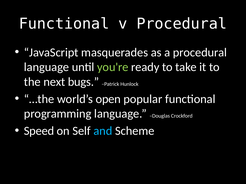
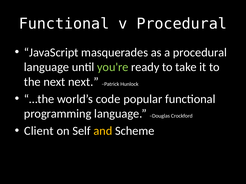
next bugs: bugs -> next (83, 82)
open: open -> code (108, 99)
Speed: Speed -> Client (39, 131)
and colour: light blue -> yellow (103, 131)
